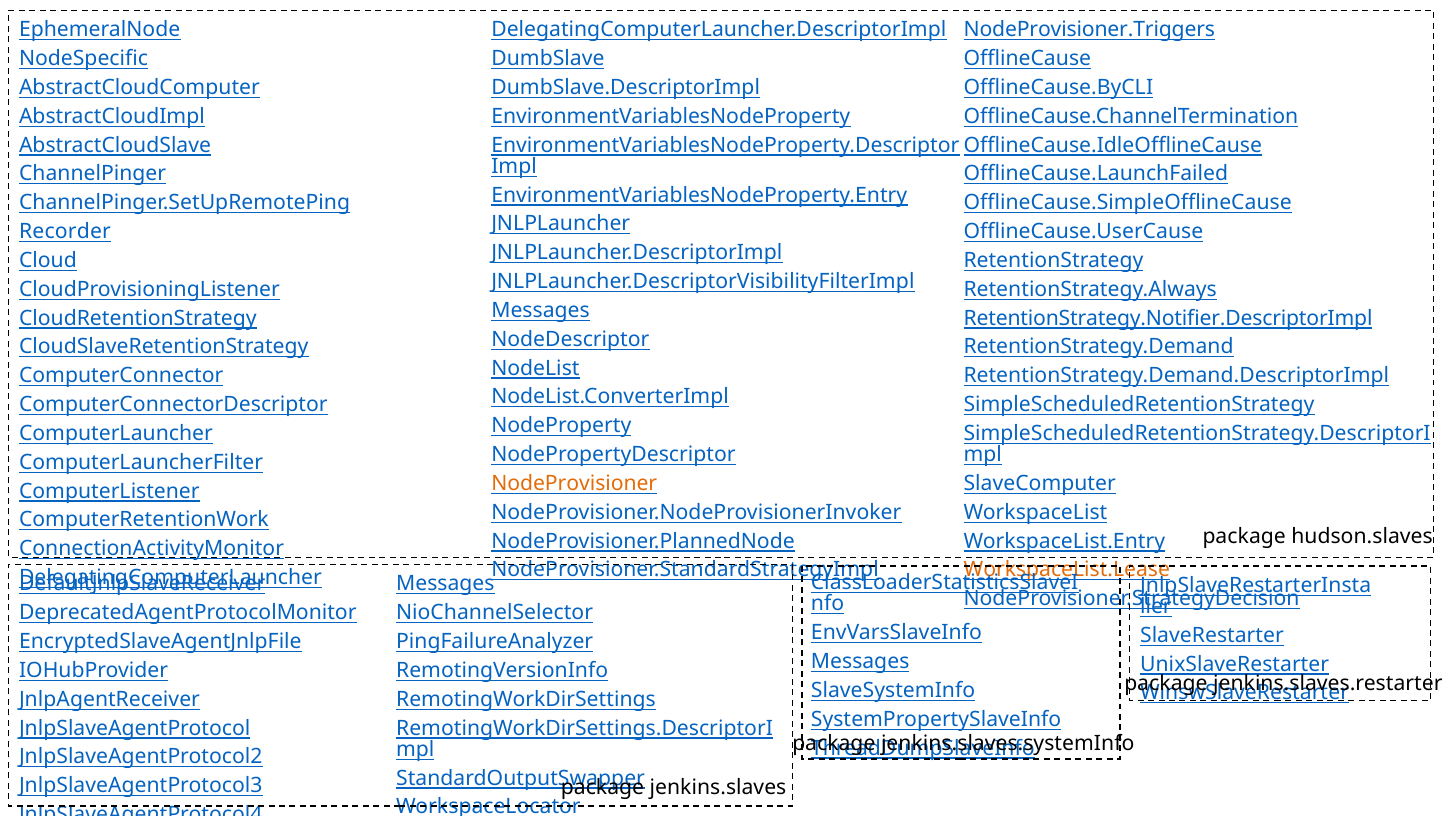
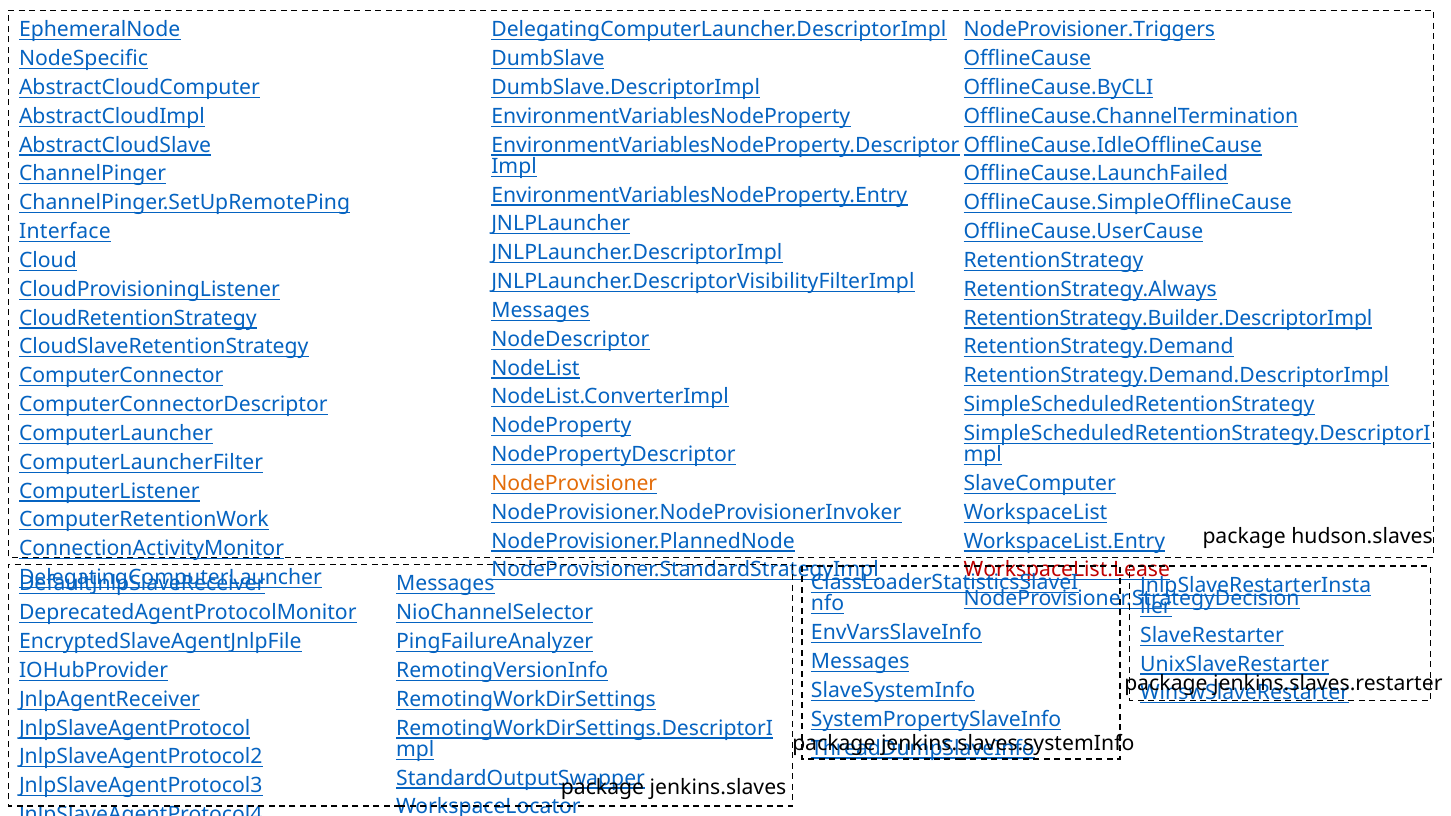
Recorder: Recorder -> Interface (65, 232)
RetentionStrategy.Notifier.DescriptorImpl: RetentionStrategy.Notifier.DescriptorImpl -> RetentionStrategy.Builder.DescriptorImpl (1168, 318)
WorkspaceList.Lease colour: orange -> red (1067, 570)
